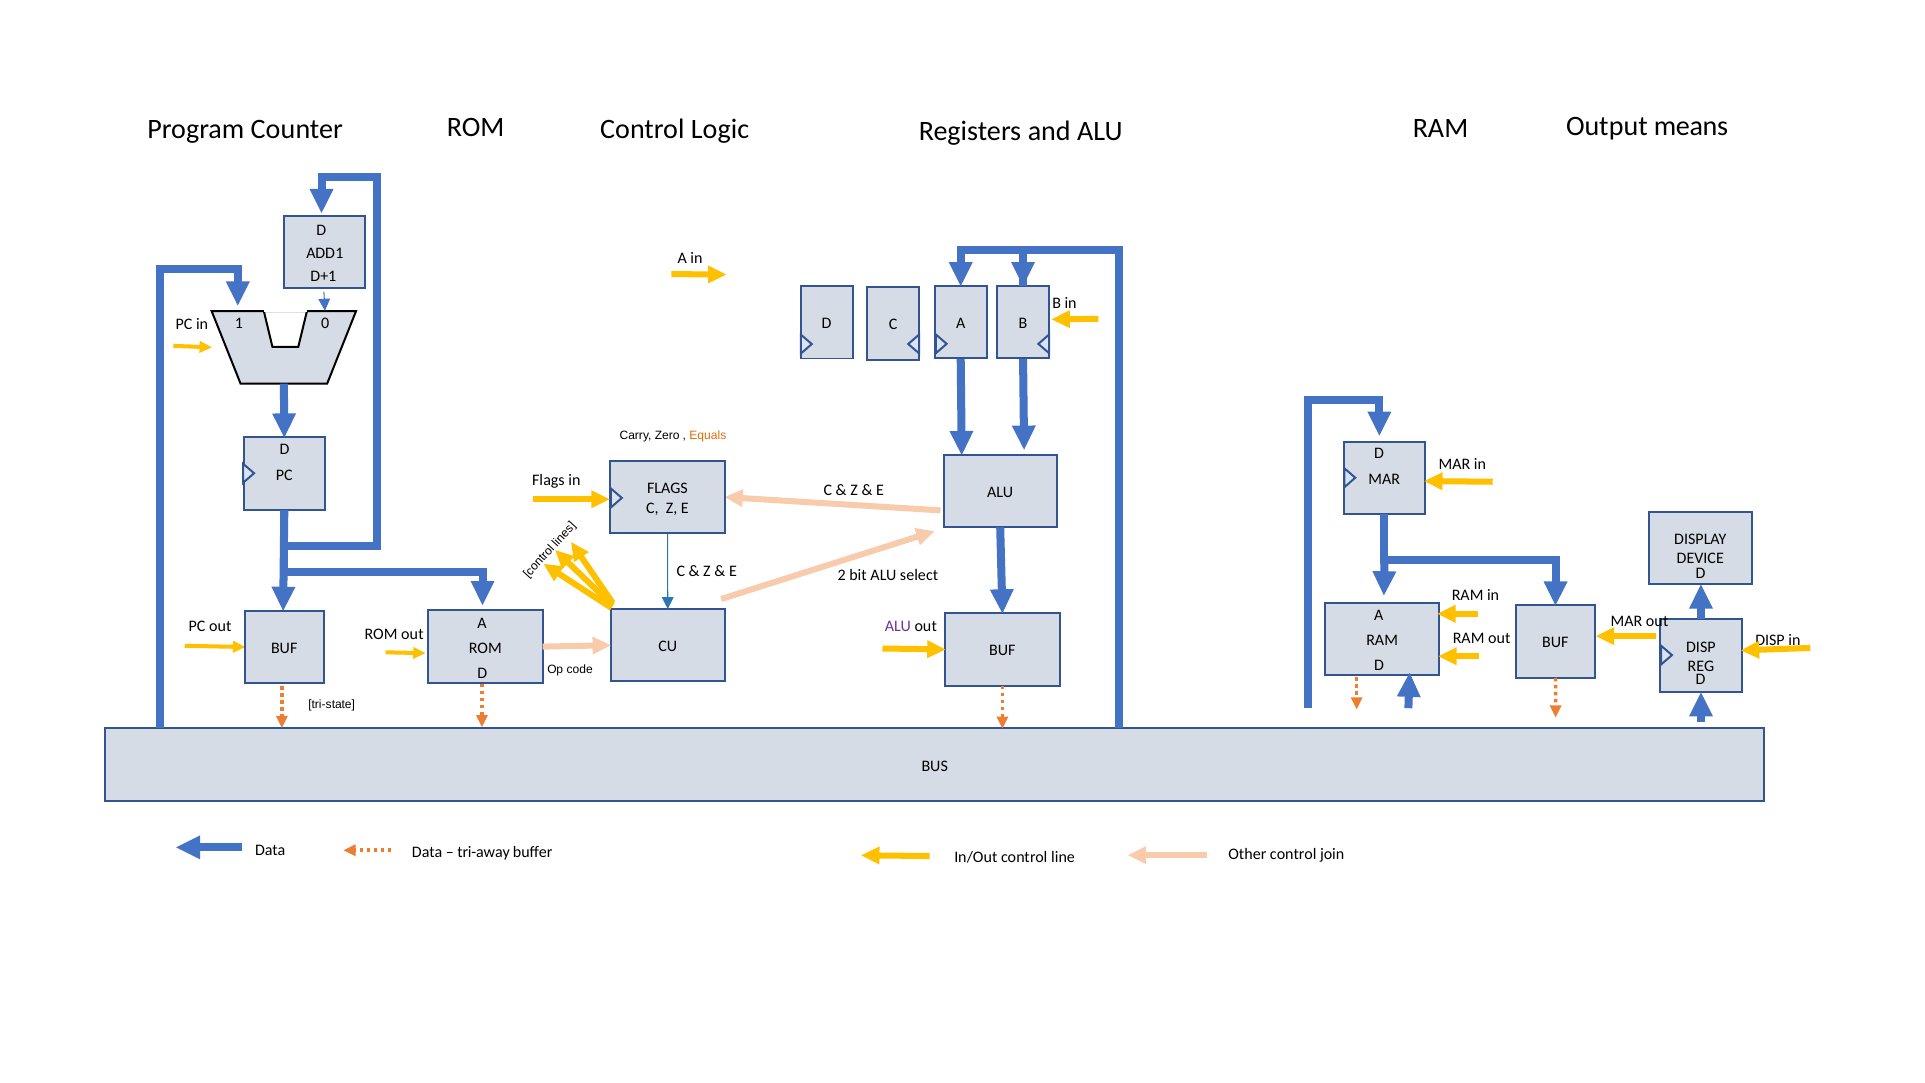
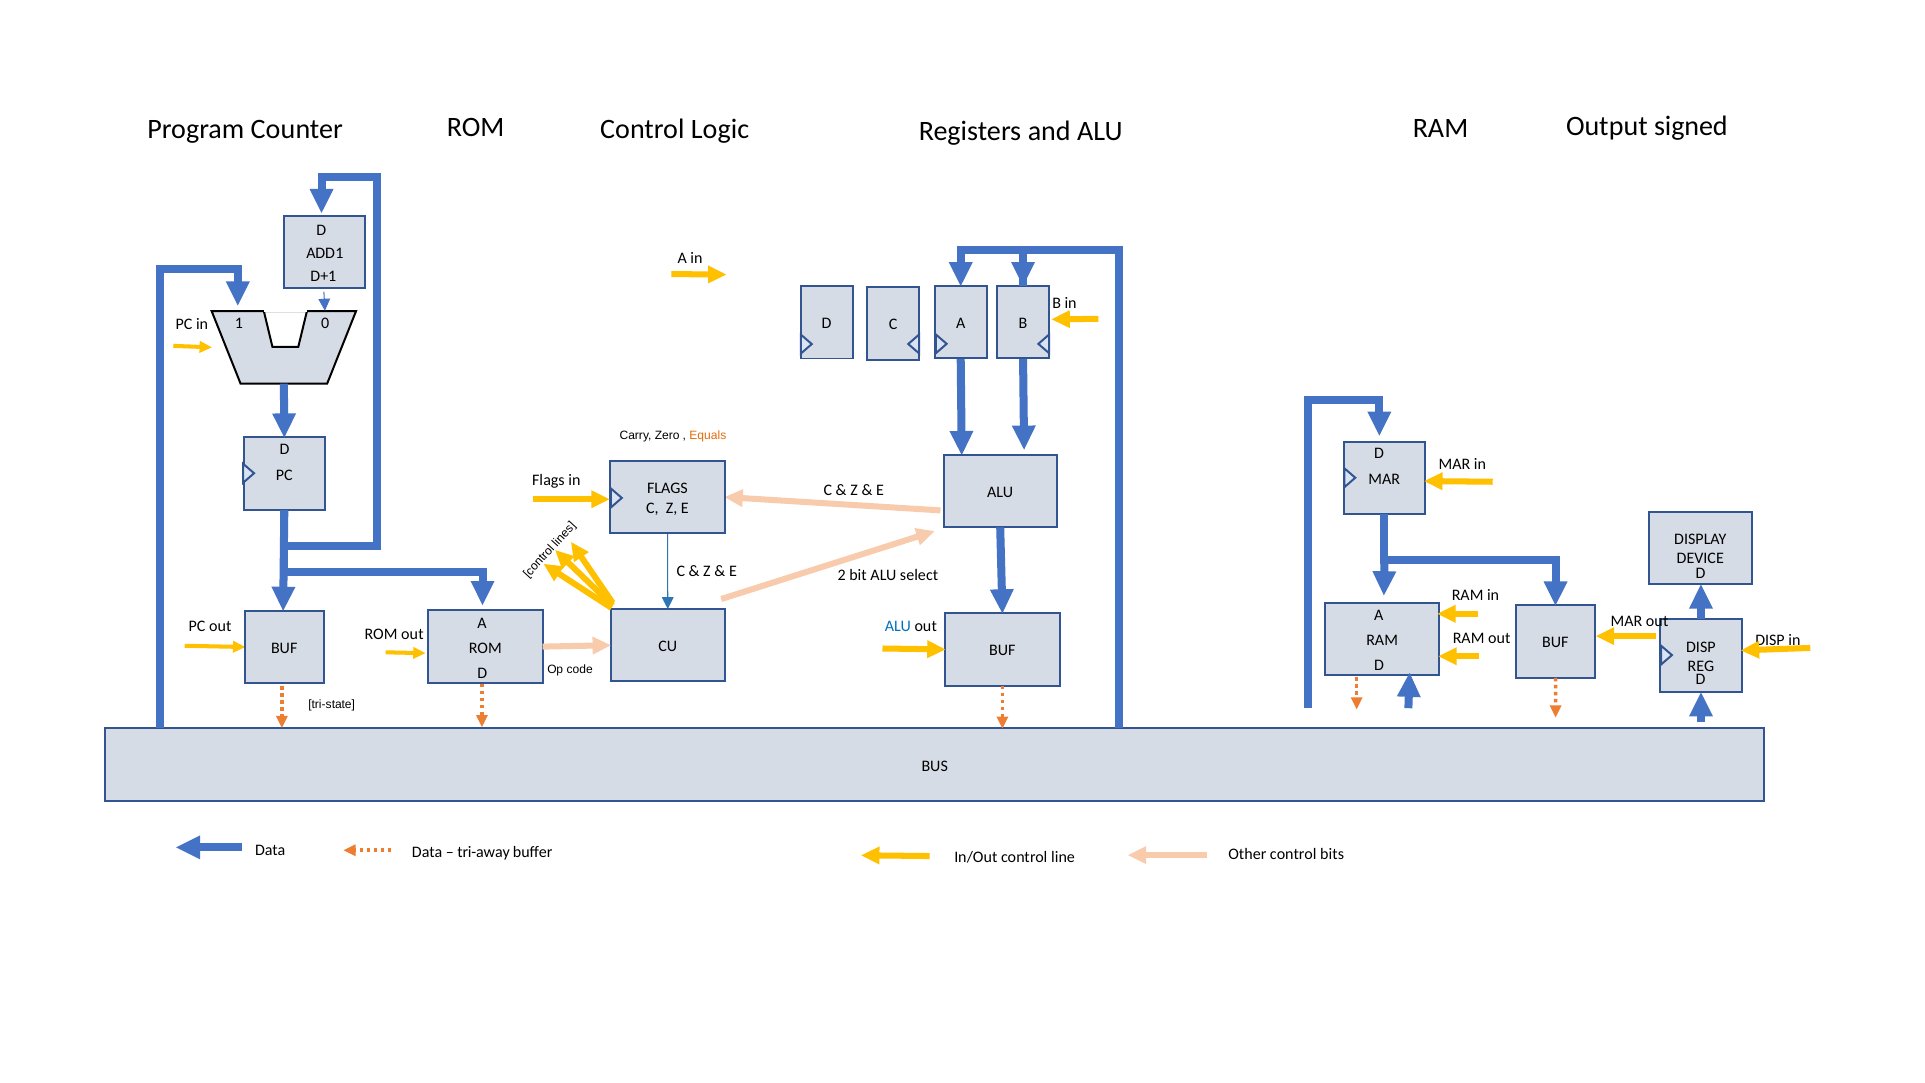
means: means -> signed (1691, 126)
ALU colour: purple -> blue (898, 626)
join: join -> bits (1332, 854)
